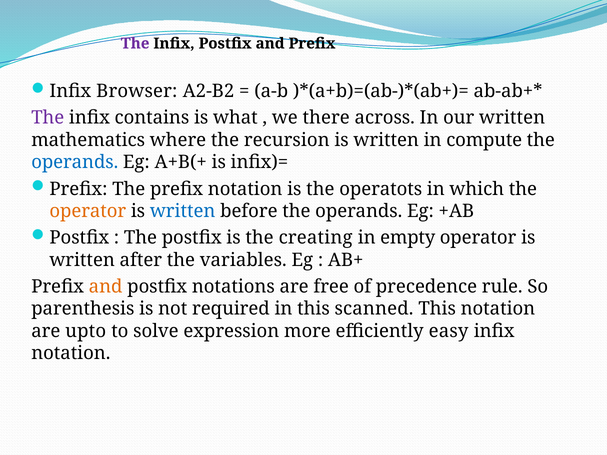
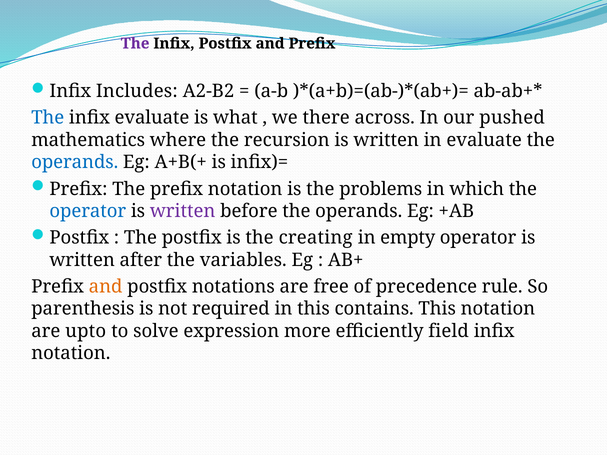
Browser: Browser -> Includes (137, 91)
The colour: purple -> blue (48, 118)
infix contains: contains -> evaluate (152, 118)
our written: written -> pushed (512, 118)
in compute: compute -> evaluate (484, 140)
operatots: operatots -> problems (381, 189)
operator colour: orange -> blue (88, 211)
written colour: blue -> purple (183, 211)
scanned: scanned -> contains (374, 309)
easy: easy -> field (449, 331)
